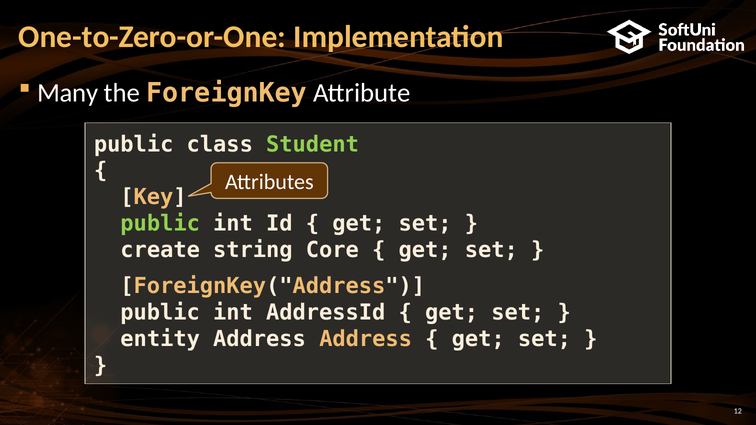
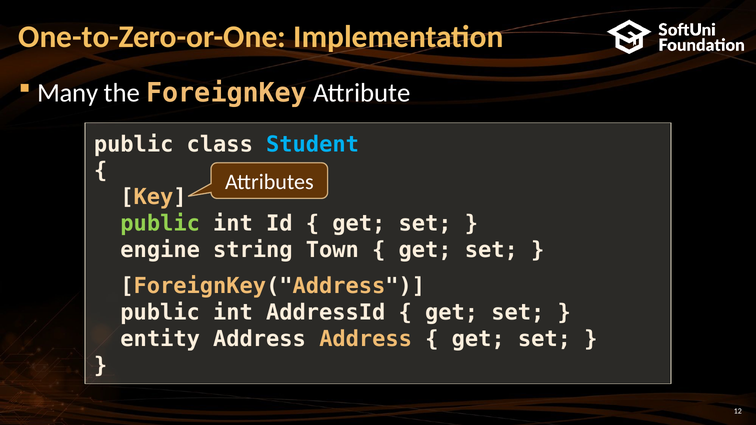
Student colour: light green -> light blue (313, 144)
create: create -> engine (160, 250)
Core: Core -> Town (332, 250)
